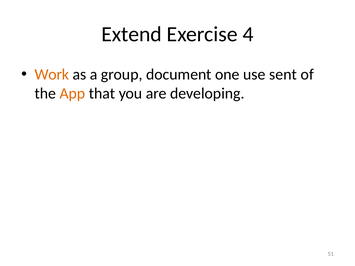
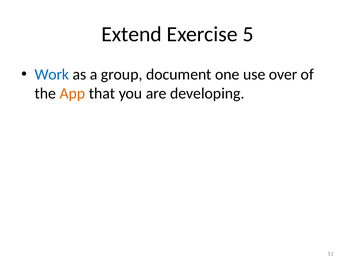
4: 4 -> 5 (248, 34)
Work colour: orange -> blue (52, 74)
sent: sent -> over (283, 74)
